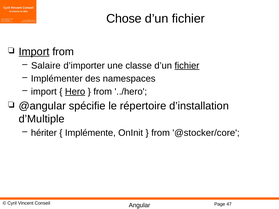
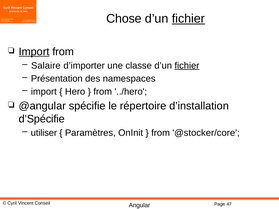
fichier underline: none -> present (188, 19)
Implémenter: Implémenter -> Présentation (57, 79)
Hero underline: present -> none (75, 92)
d’Multiple: d’Multiple -> d’Spécifie (42, 119)
hériter: hériter -> utiliser (44, 133)
Implémente: Implémente -> Paramètres (90, 133)
